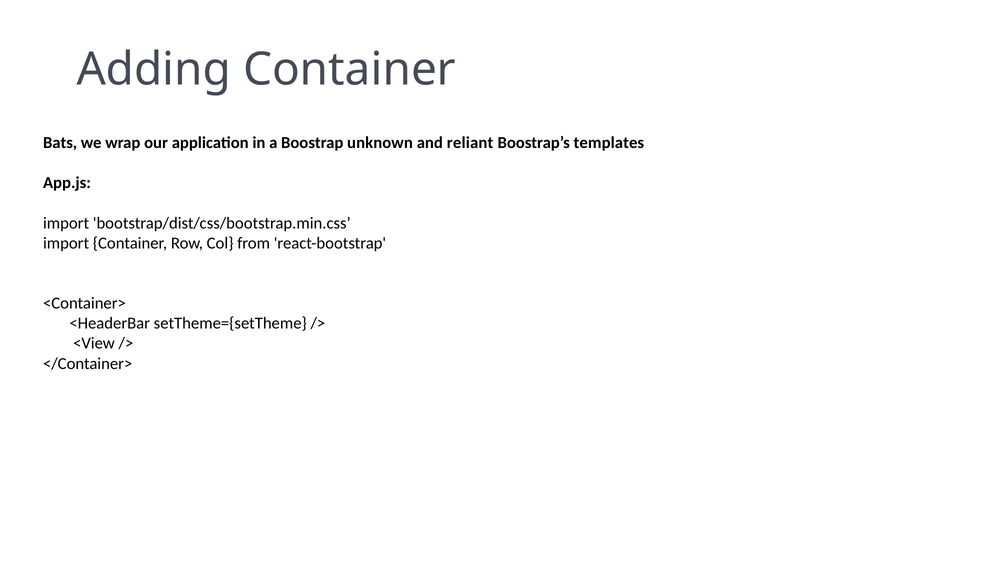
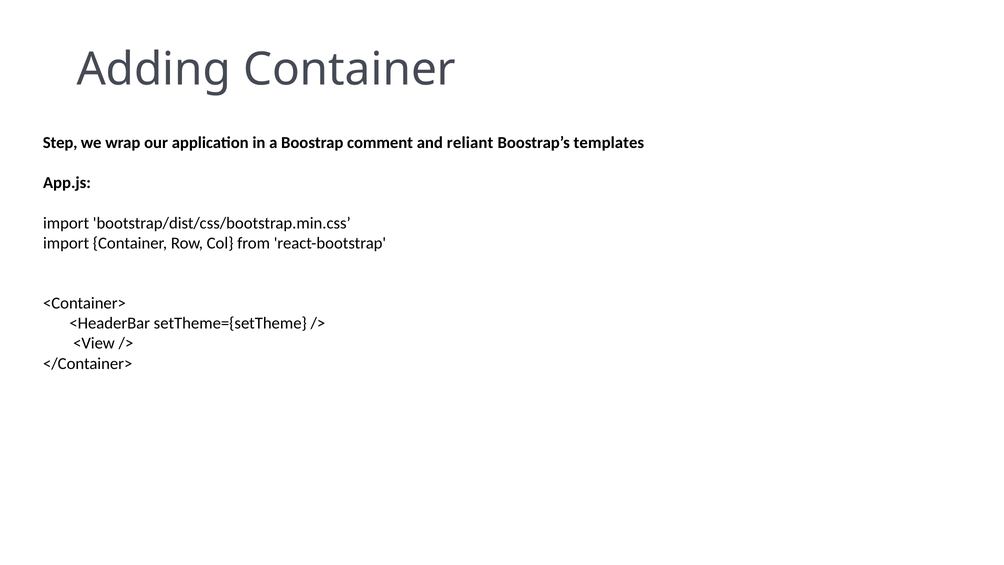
Bats: Bats -> Step (60, 143)
unknown: unknown -> comment (380, 143)
